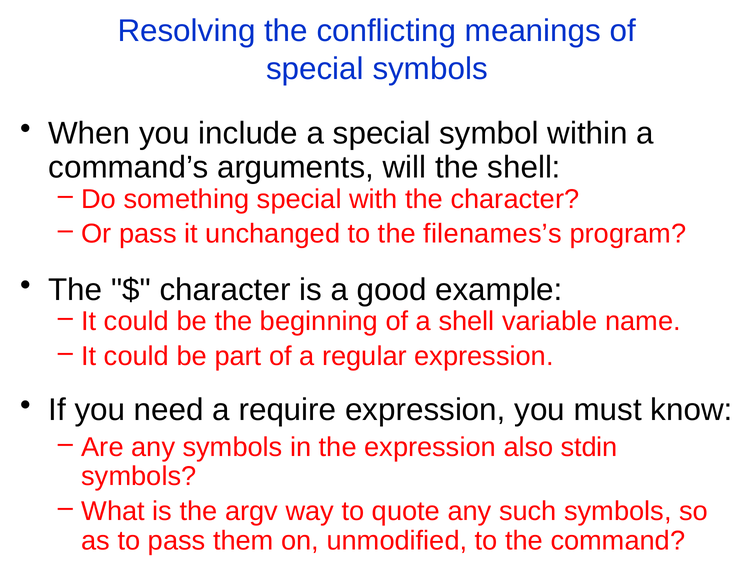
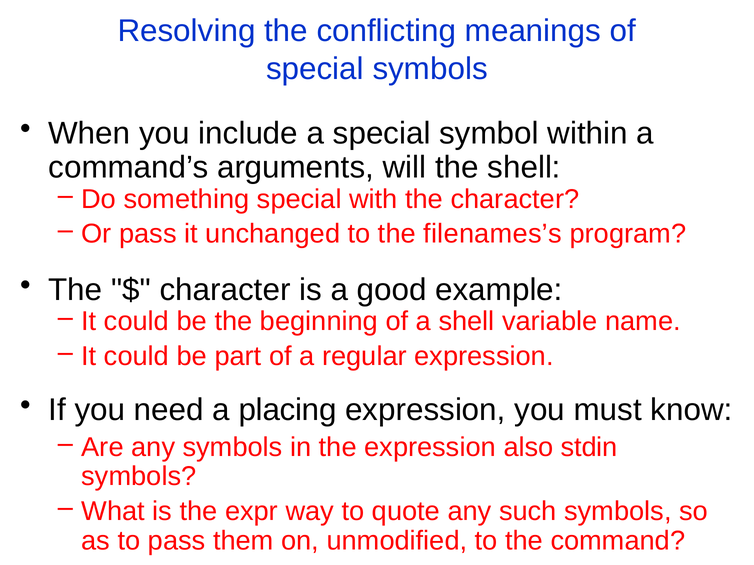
require: require -> placing (288, 410)
argv: argv -> expr (252, 512)
